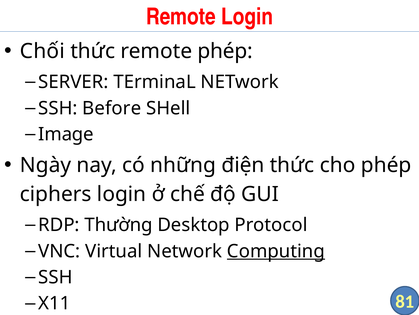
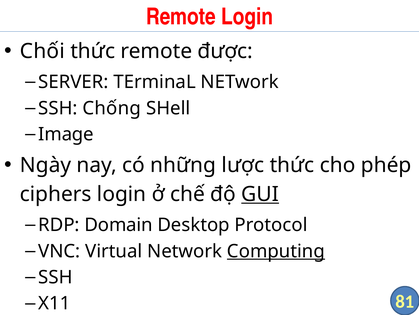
remote phép: phép -> được (225, 51)
Before: Before -> Chống (112, 108)
điện: điện -> lược (243, 165)
GUI underline: none -> present (260, 194)
Thường: Thường -> Domain (119, 224)
